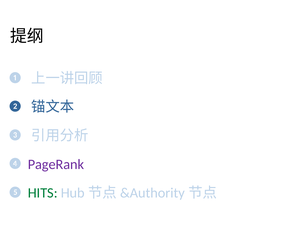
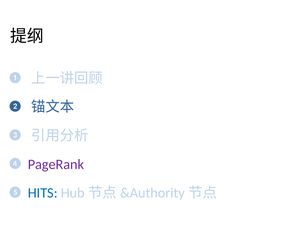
HITS colour: green -> blue (43, 193)
